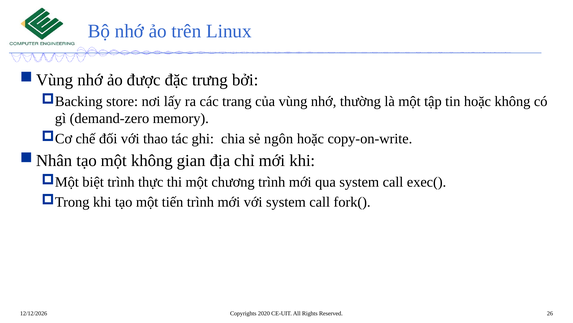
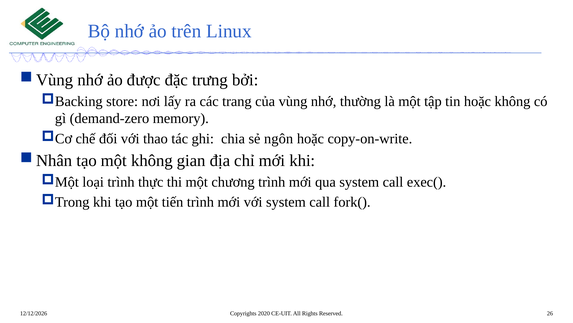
biệt: biệt -> loại (93, 182)
